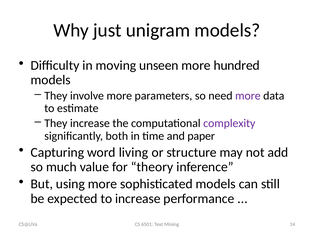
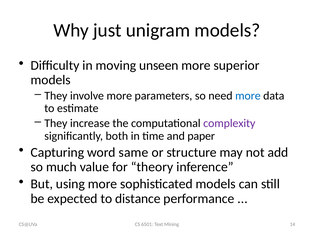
hundred: hundred -> superior (237, 66)
more colour: purple -> blue (248, 96)
living: living -> same (134, 153)
to increase: increase -> distance (138, 199)
